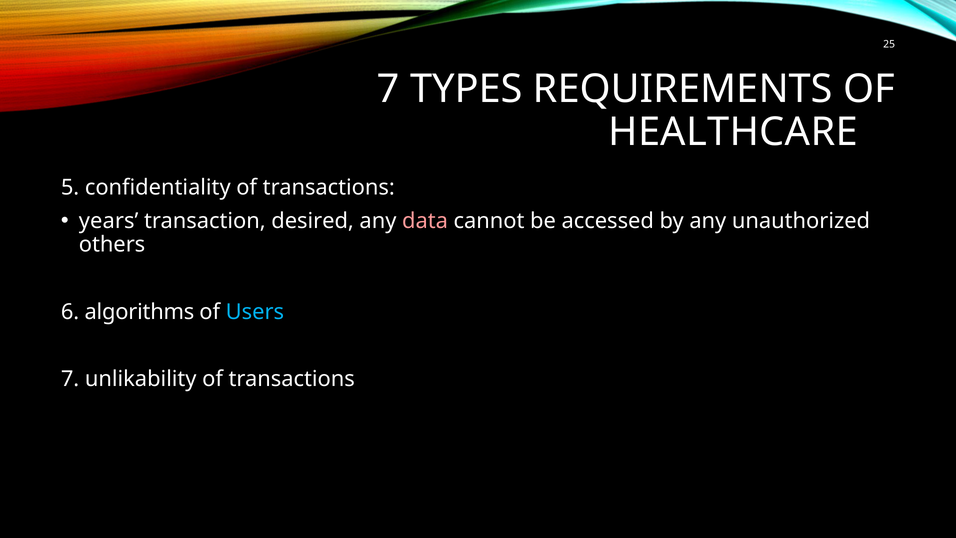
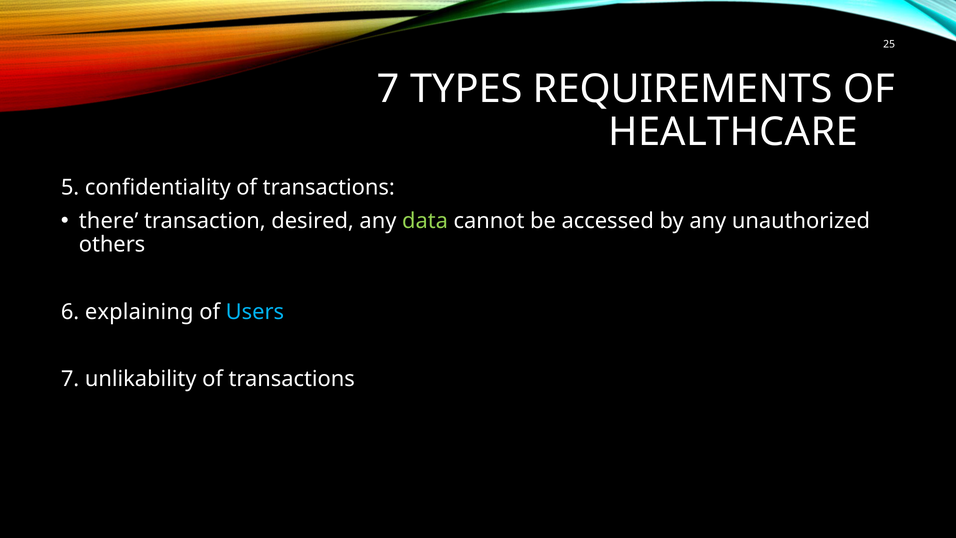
years: years -> there (109, 221)
data colour: pink -> light green (425, 221)
algorithms: algorithms -> explaining (139, 312)
